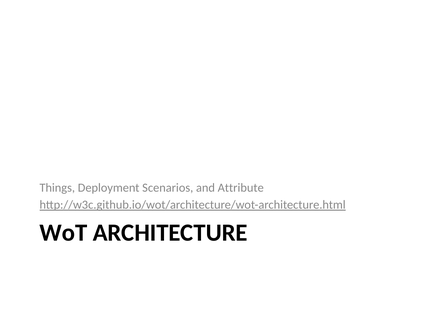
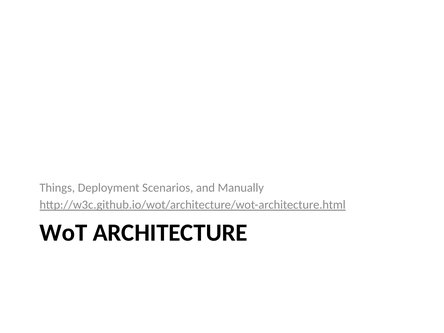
Attribute: Attribute -> Manually (241, 188)
